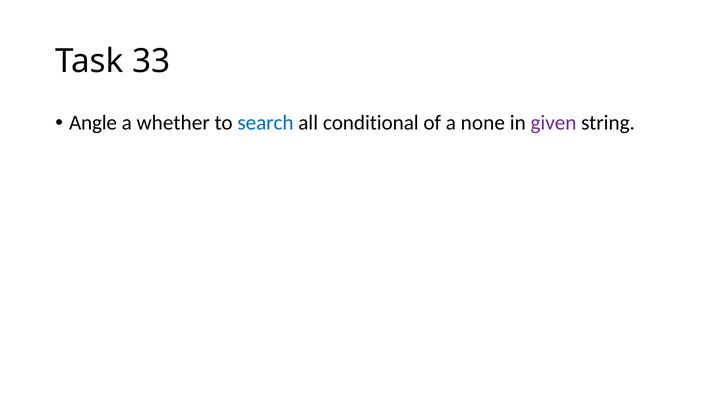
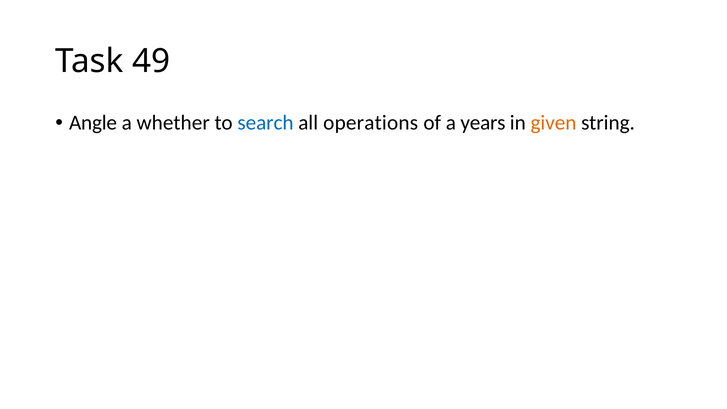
33: 33 -> 49 (151, 61)
conditional: conditional -> operations (371, 123)
none: none -> years (483, 123)
given colour: purple -> orange (553, 123)
